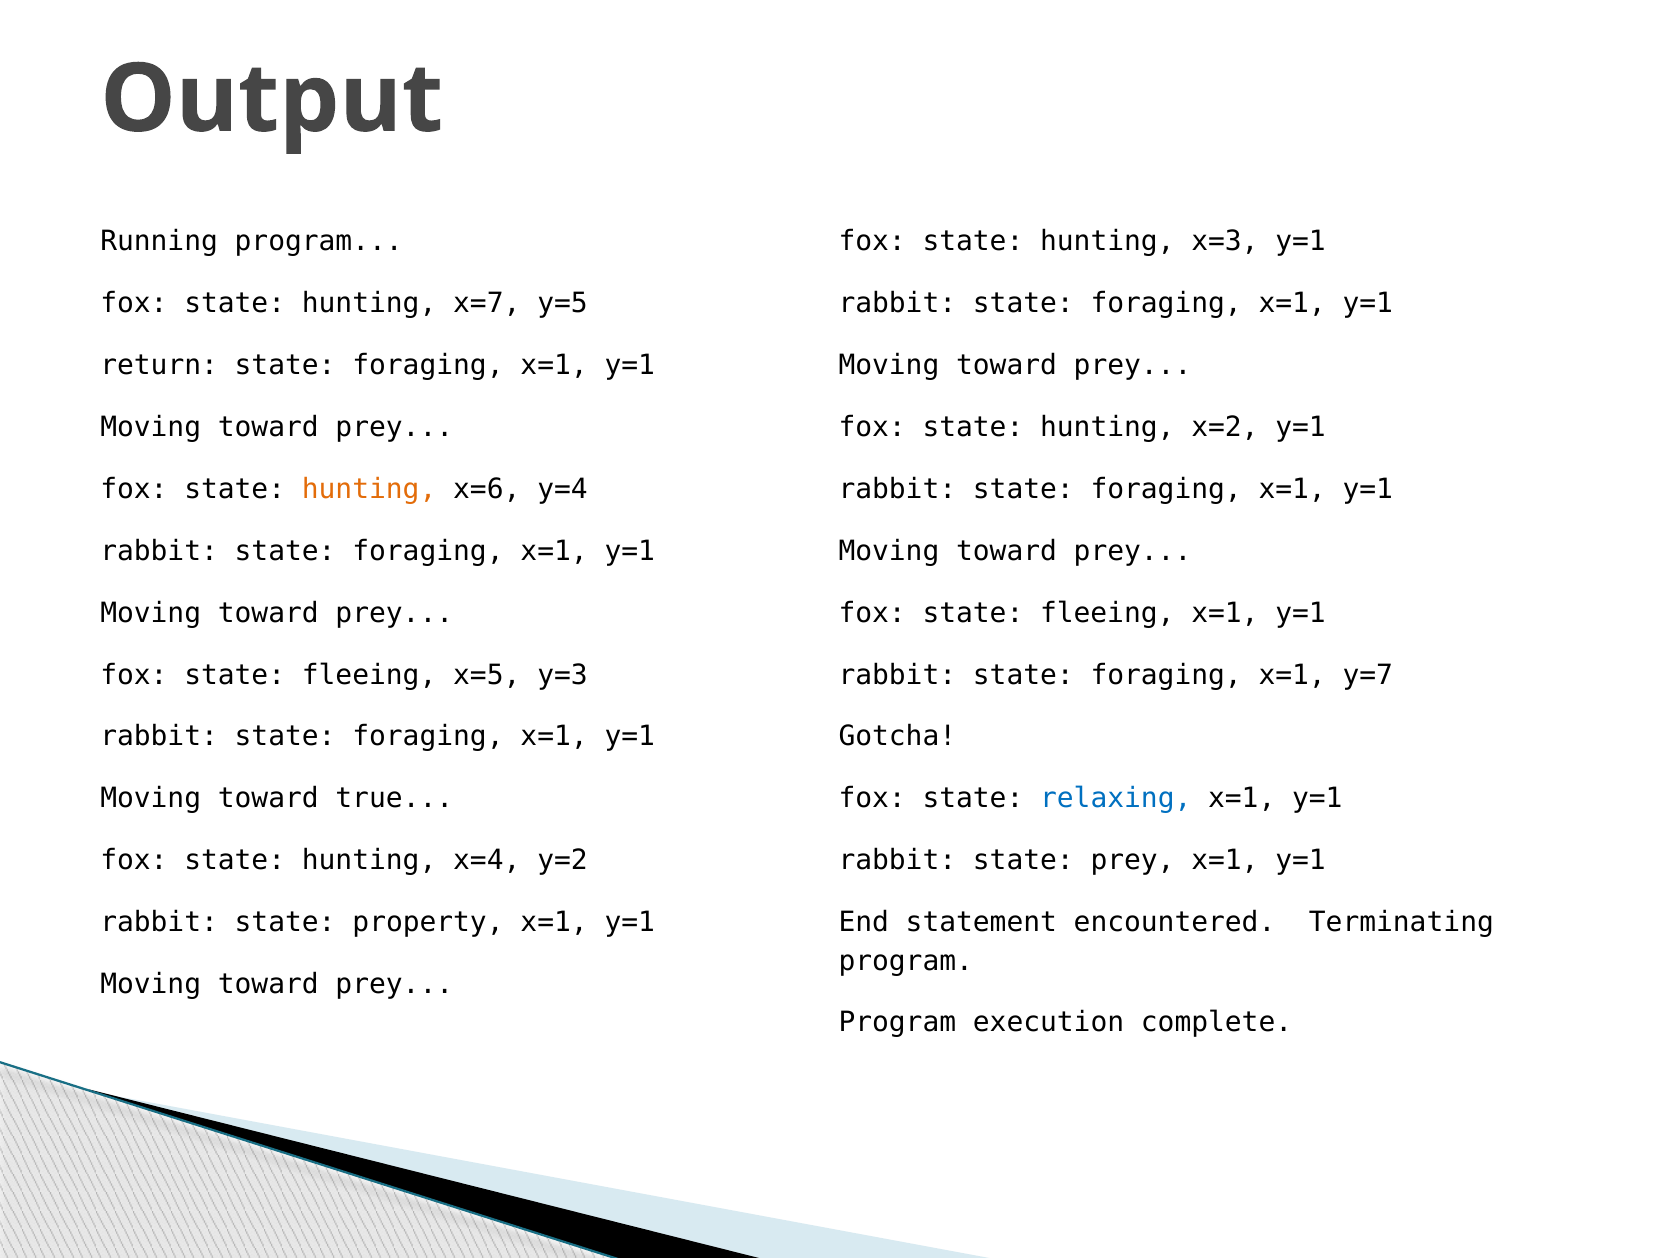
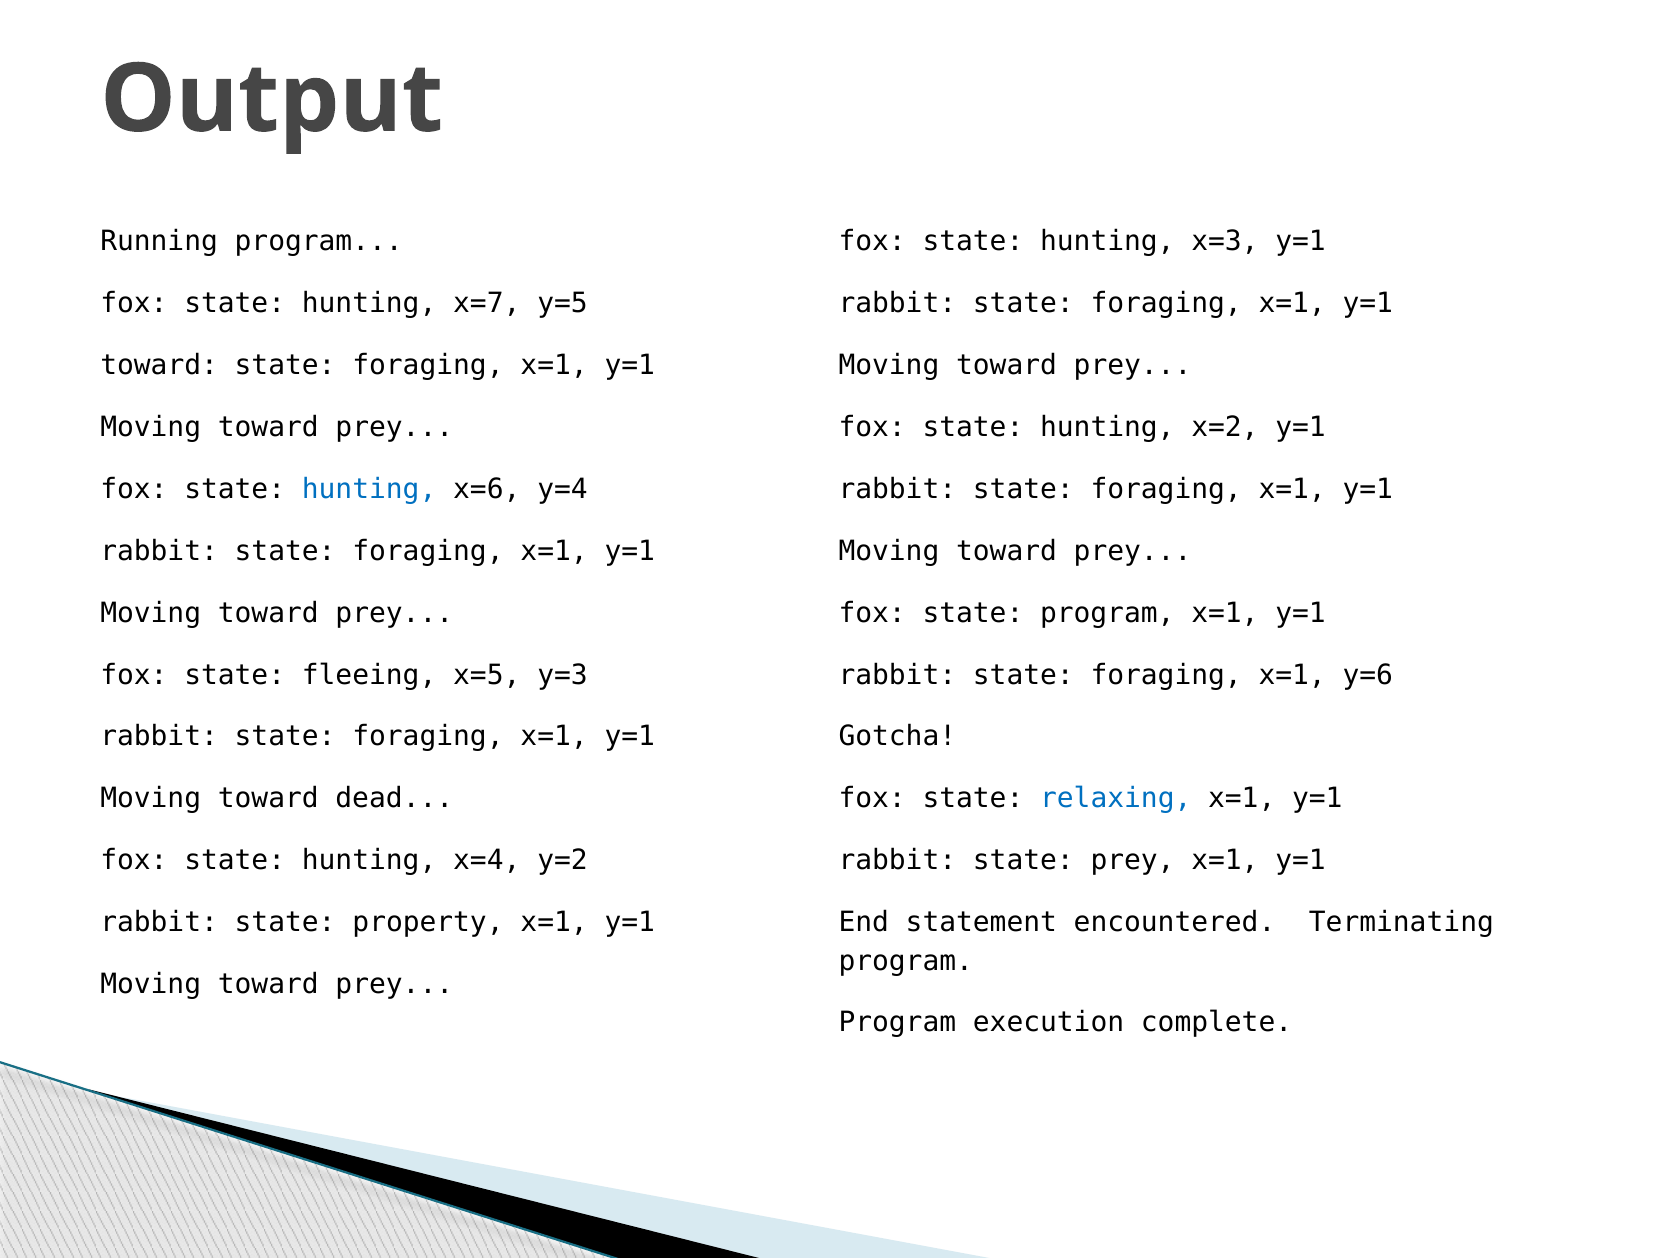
return: return -> toward (159, 365)
hunting colour: orange -> blue (369, 489)
fleeing: fleeing -> program (1107, 613)
y=7: y=7 -> y=6 (1368, 675)
true: true -> dead (394, 798)
